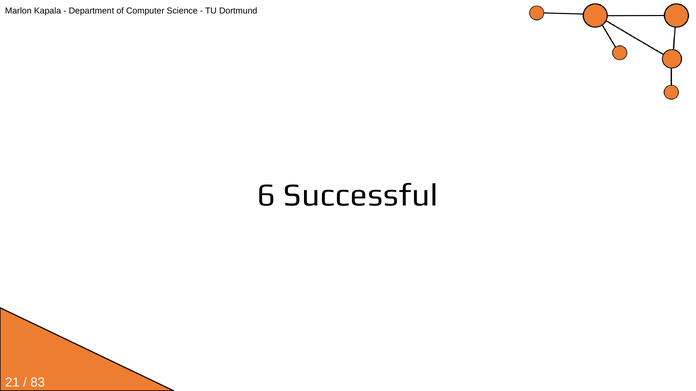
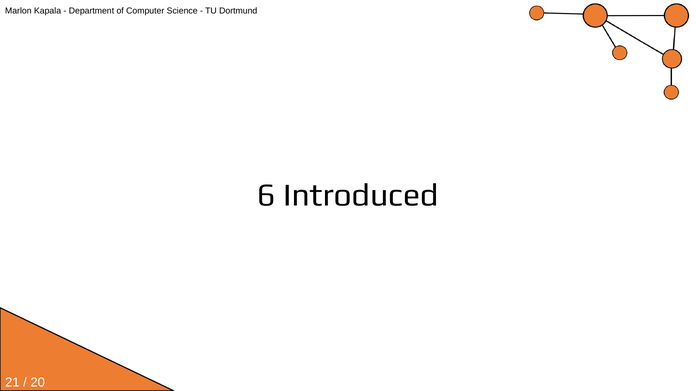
Successful: Successful -> Introduced (361, 195)
83: 83 -> 20 (38, 383)
